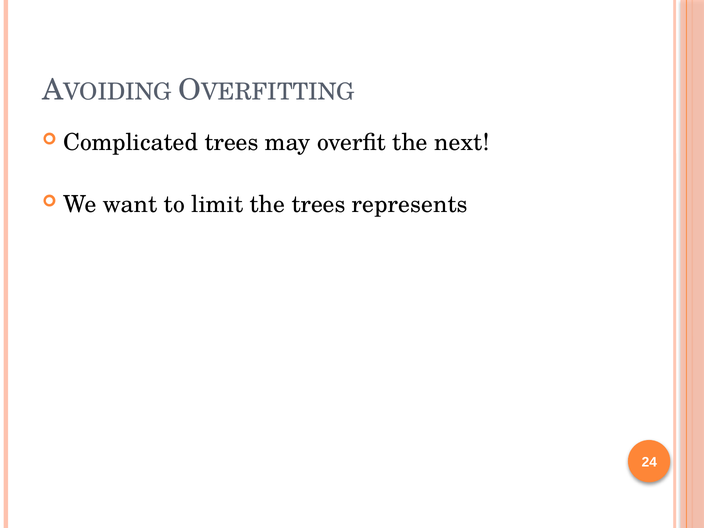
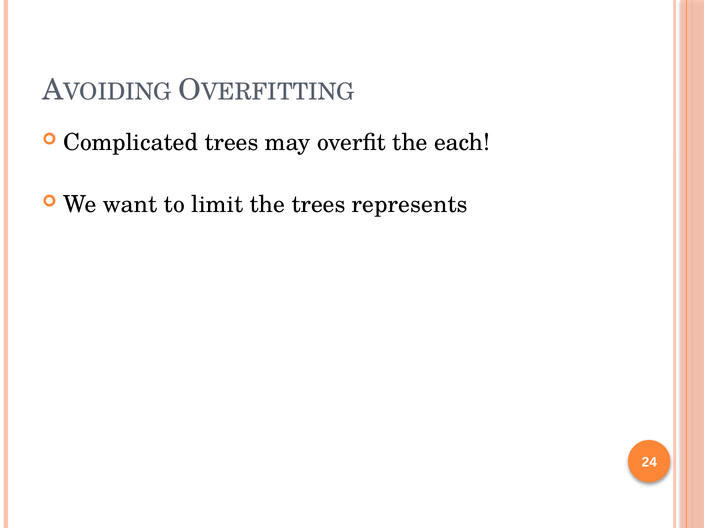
next: next -> each (462, 142)
